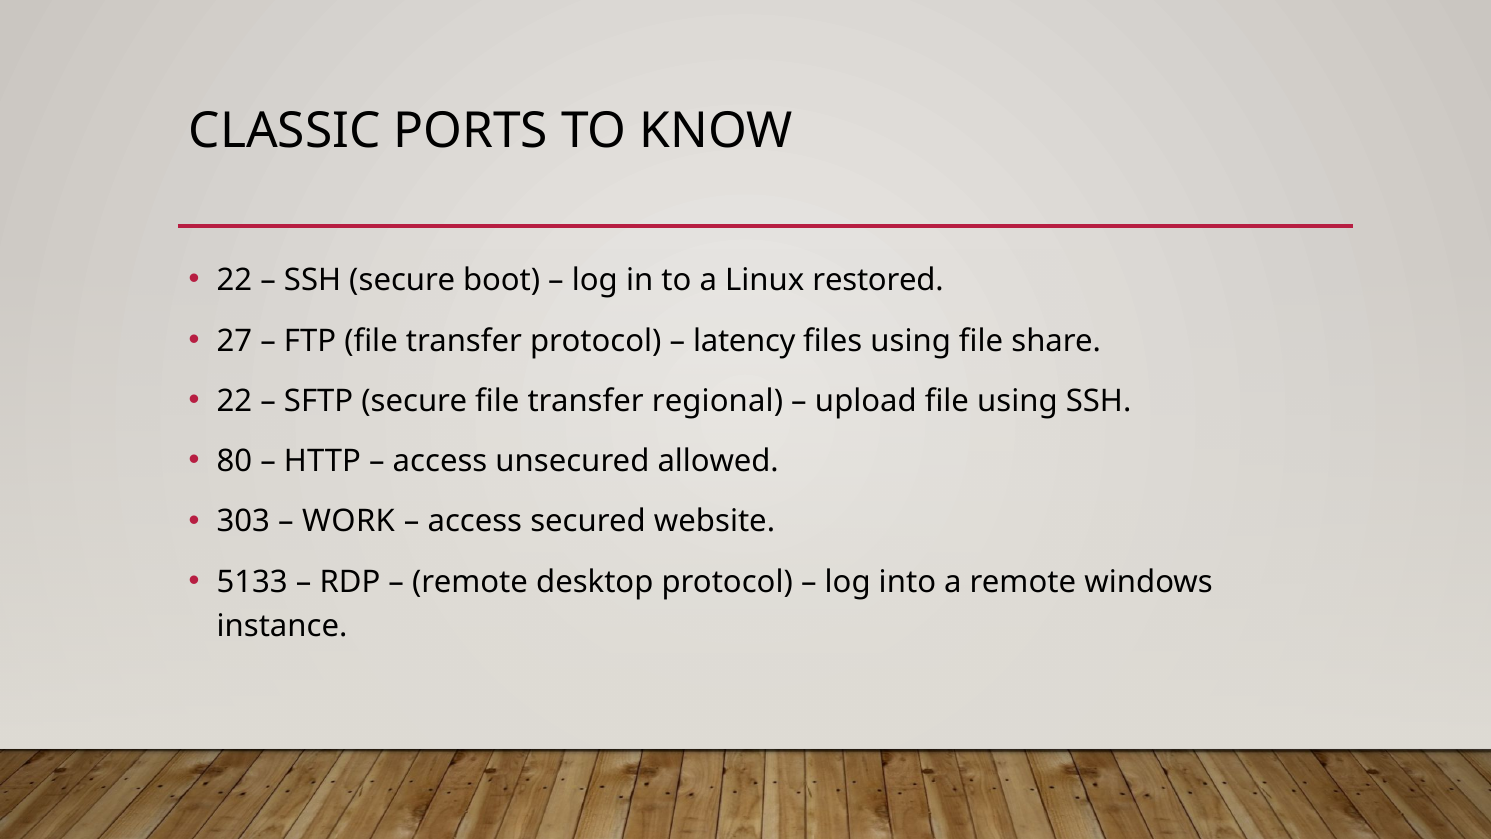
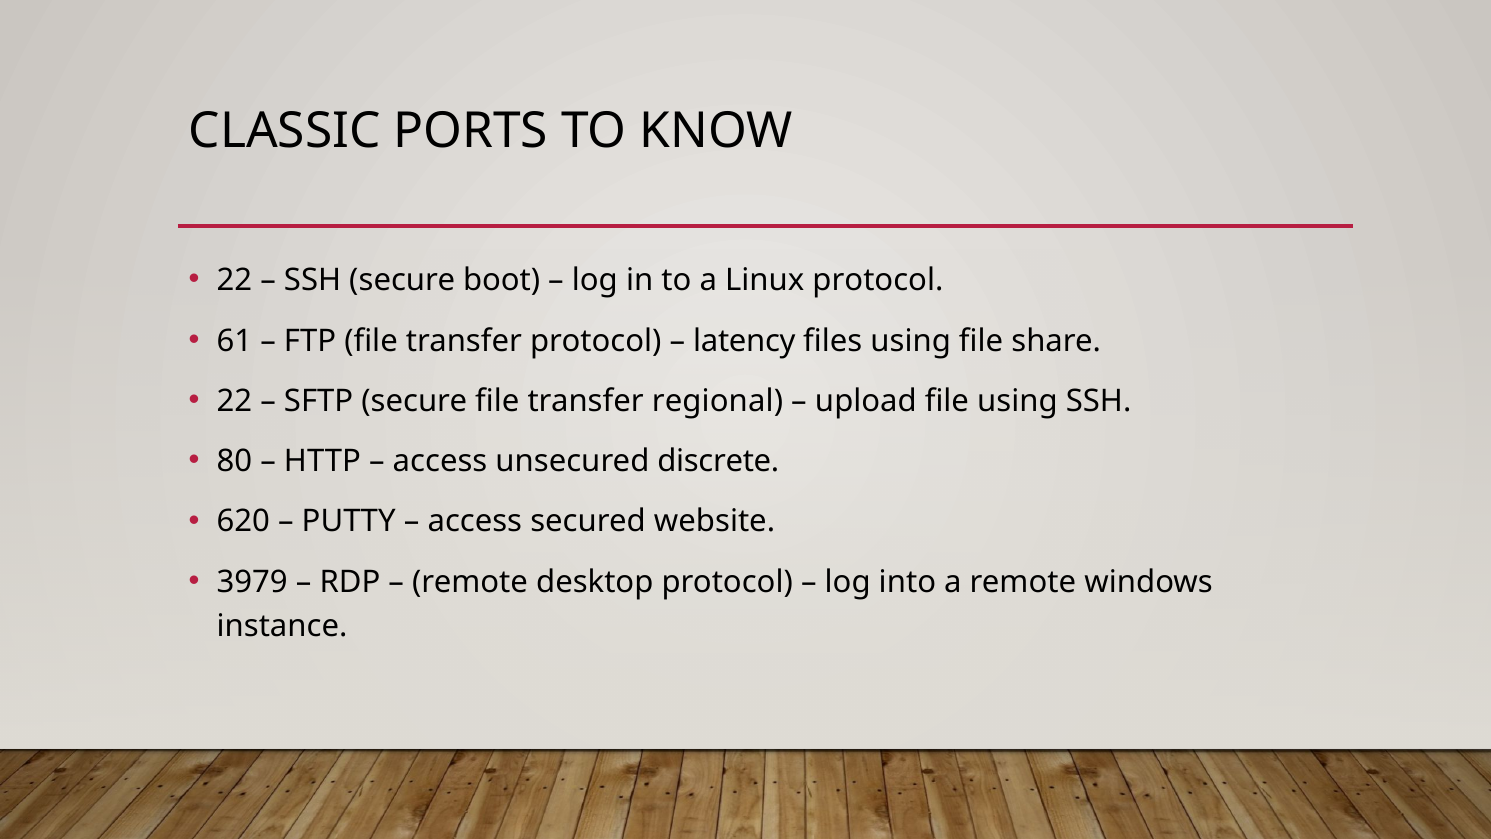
Linux restored: restored -> protocol (878, 280)
27: 27 -> 61 (234, 341)
allowed: allowed -> discrete (718, 461)
303: 303 -> 620 (243, 521)
WORK: WORK -> PUTTY (349, 521)
5133: 5133 -> 3979 (252, 582)
